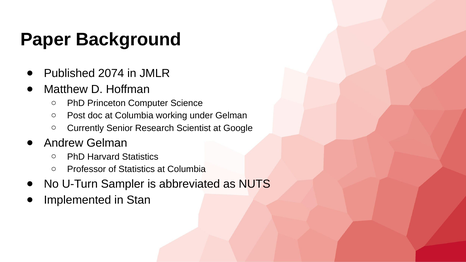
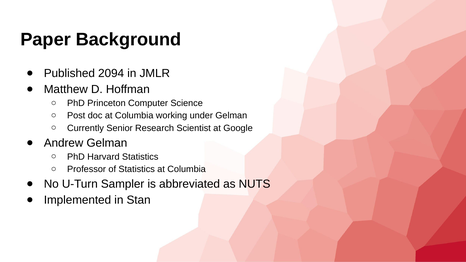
2074: 2074 -> 2094 (111, 73)
